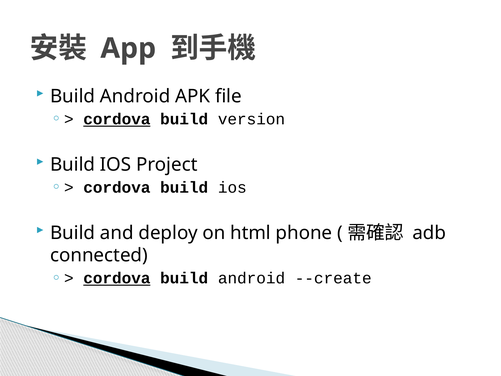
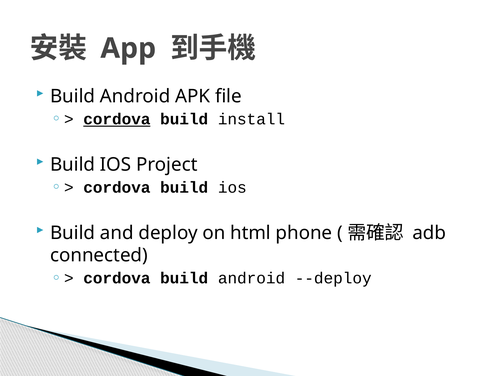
version: version -> install (251, 119)
cordova underline: present -> none (117, 278)
--create: --create -> --deploy (333, 278)
